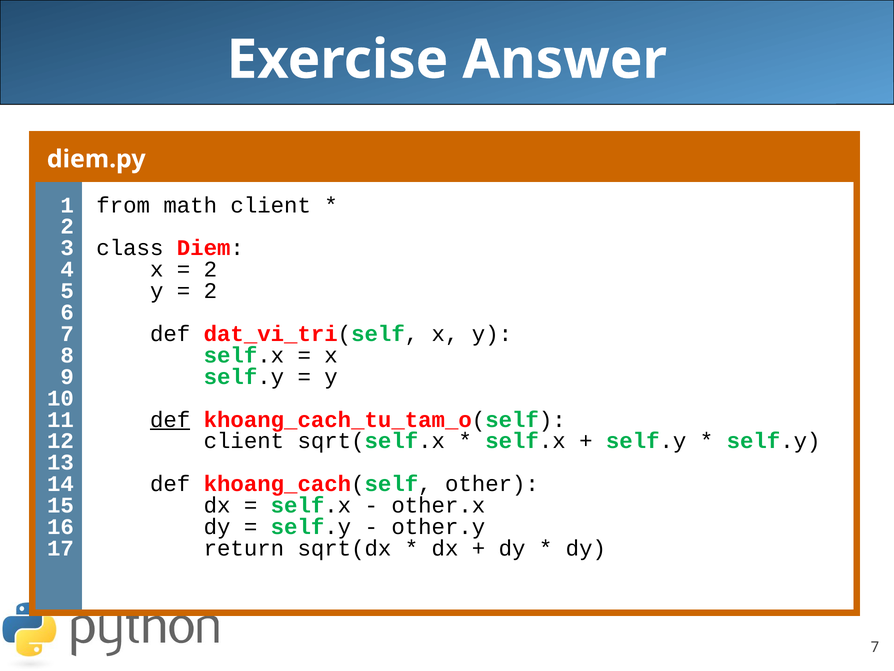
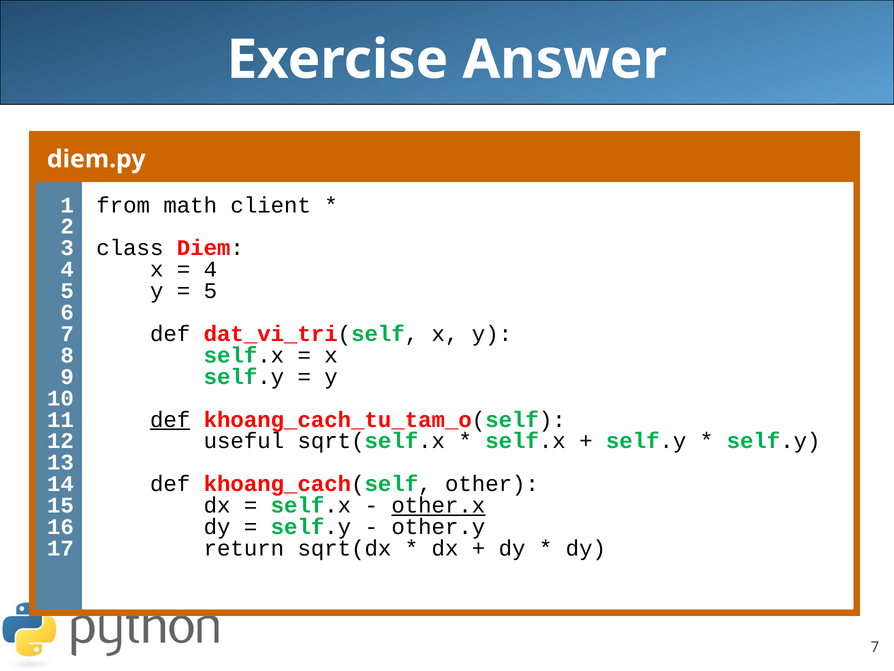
2: 2 -> 4 (210, 269)
2: 2 -> 5 (210, 291)
client: client -> useful (244, 441)
other.x underline: none -> present (438, 505)
